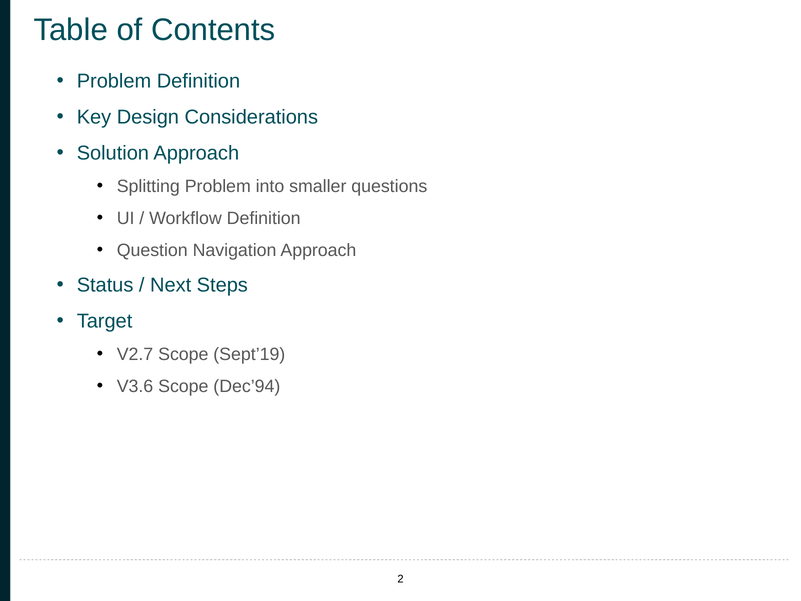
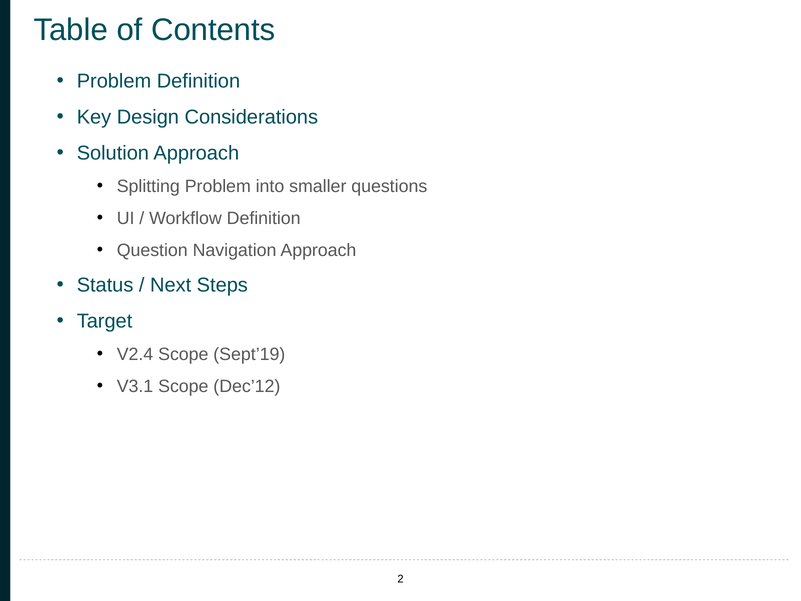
V2.7: V2.7 -> V2.4 (135, 354)
V3.6: V3.6 -> V3.1 (135, 386)
Dec’94: Dec’94 -> Dec’12 (247, 386)
